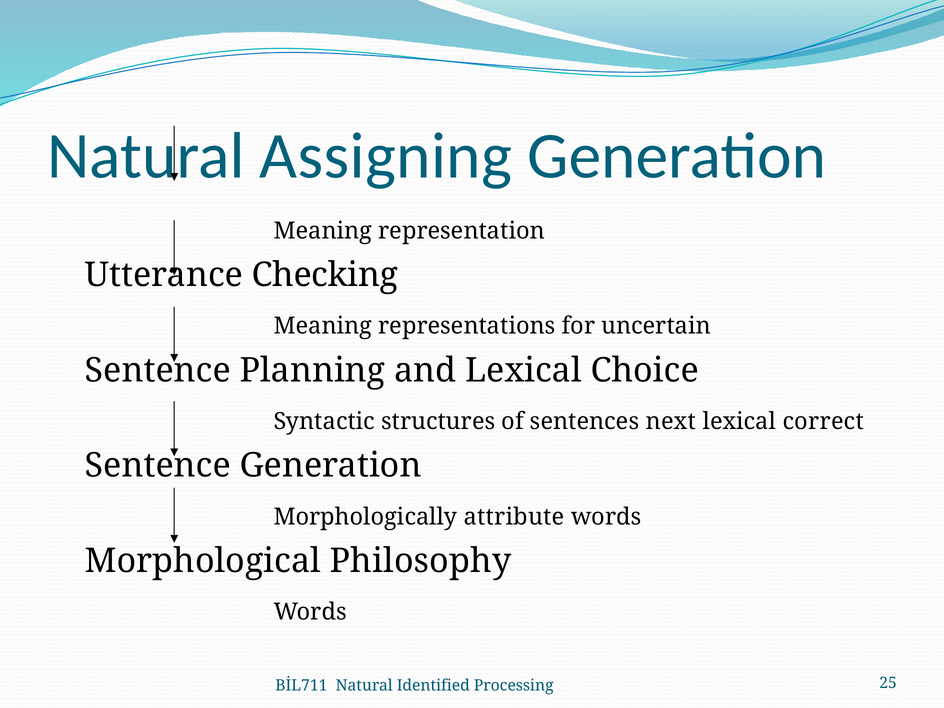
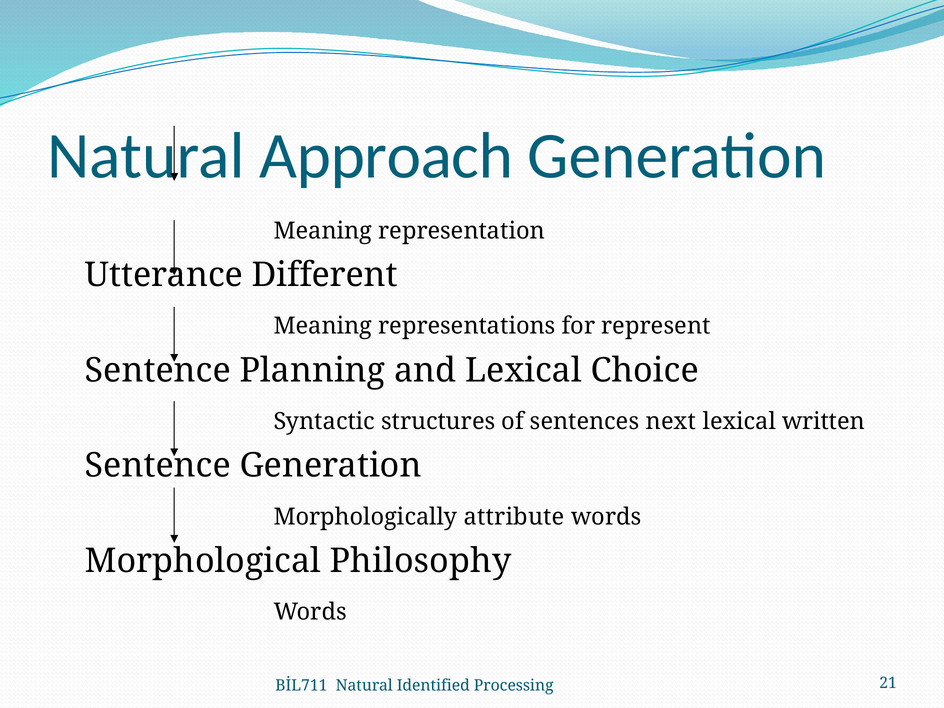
Assigning: Assigning -> Approach (386, 156)
Checking: Checking -> Different (325, 275)
uncertain: uncertain -> represent (656, 326)
correct: correct -> written (824, 421)
25: 25 -> 21 (888, 683)
